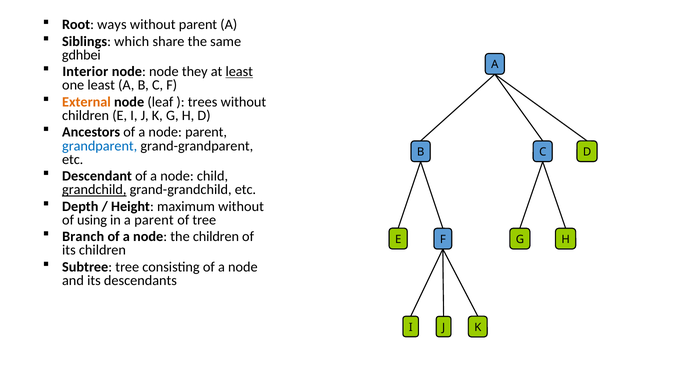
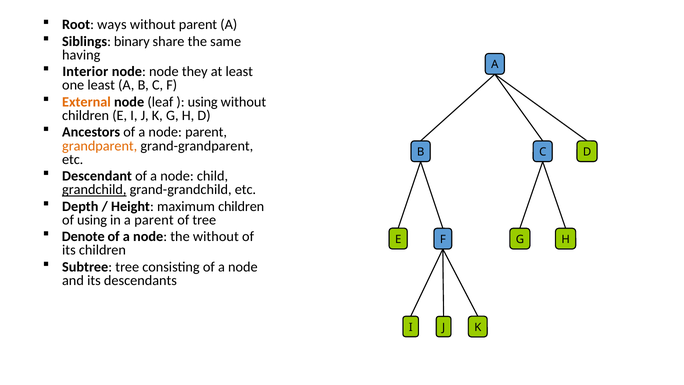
which: which -> binary (132, 41)
gdhbei: gdhbei -> having (81, 55)
least underline: present -> none (239, 72)
trees: trees -> using (203, 102)
grandparent colour: blue -> orange (100, 146)
maximum without: without -> children (241, 206)
Branch: Branch -> Denote (83, 236)
the children: children -> without (216, 236)
